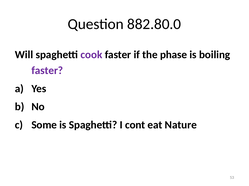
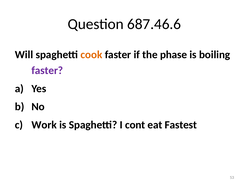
882.80.0: 882.80.0 -> 687.46.6 (154, 24)
cook colour: purple -> orange (91, 55)
Some: Some -> Work (44, 125)
Nature: Nature -> Fastest (181, 125)
